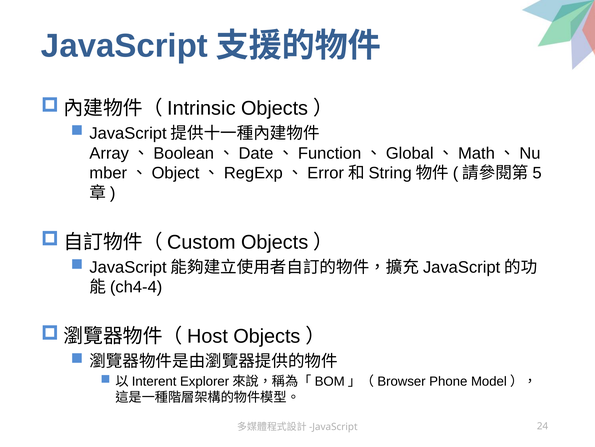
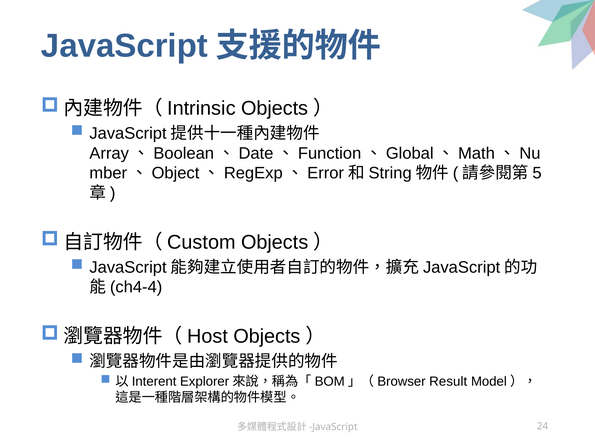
Phone: Phone -> Result (448, 381)
